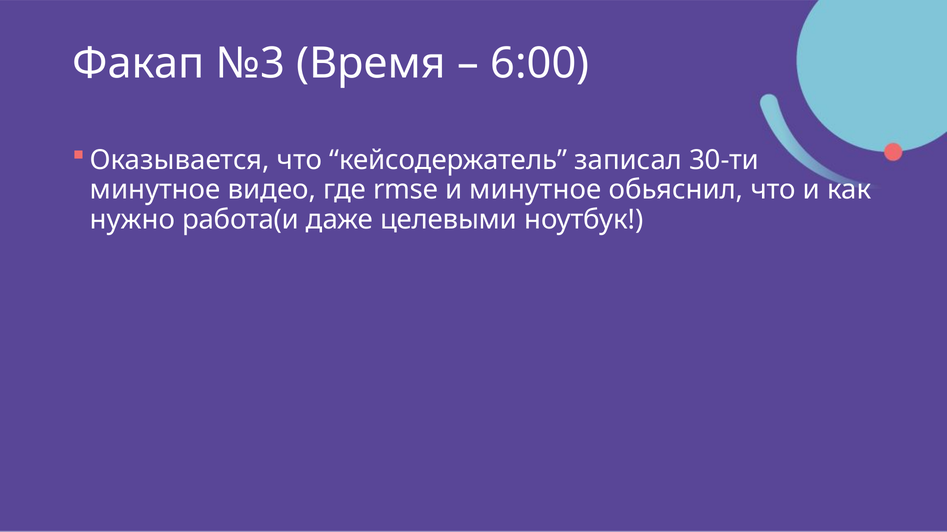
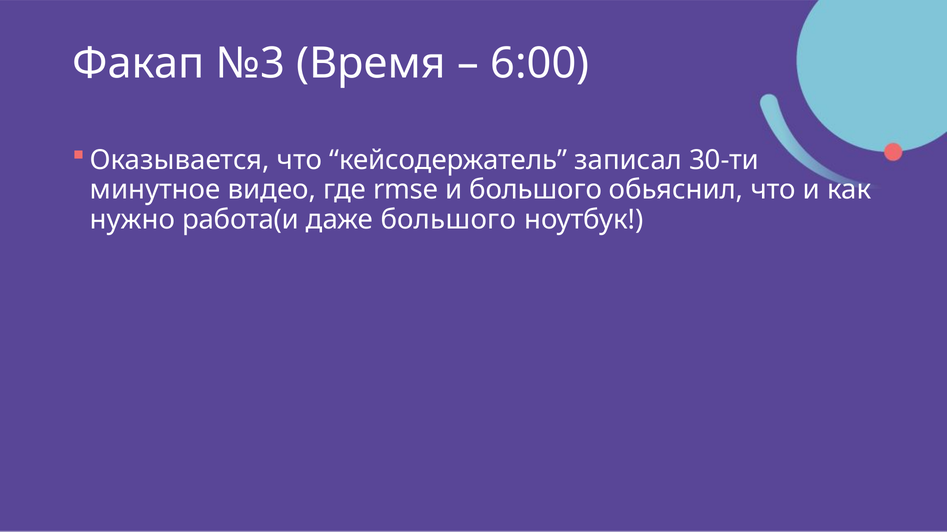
и минутное: минутное -> большого (536, 190)
даже целевыми: целевыми -> большого (448, 220)
